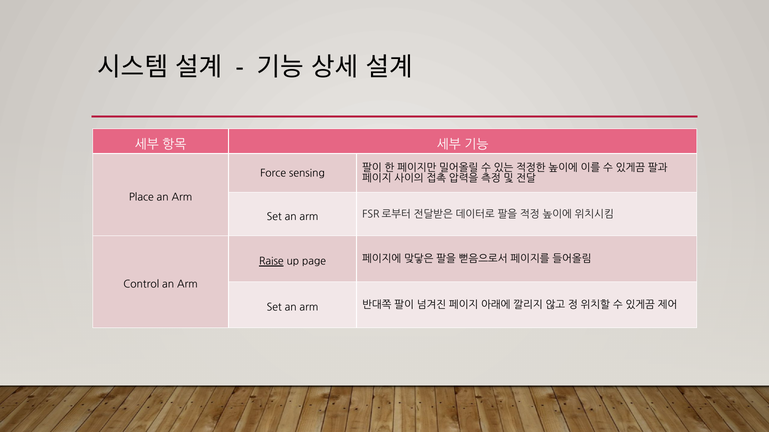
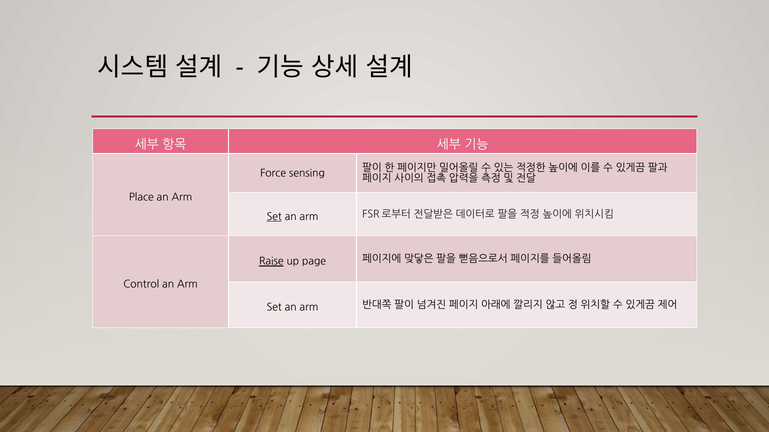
Set underline: none -> present (274, 217)
